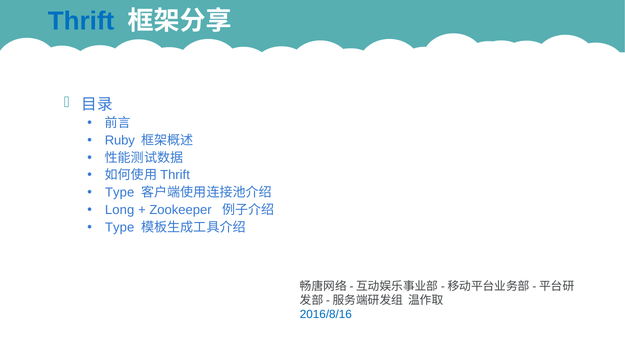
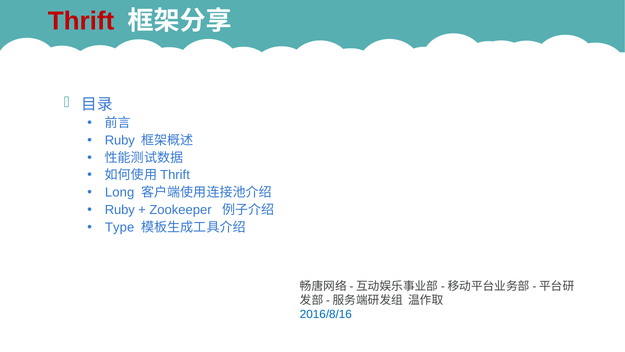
Thrift colour: blue -> red (81, 21)
Type: Type -> Long (120, 192)
Long: Long -> Ruby (120, 210)
